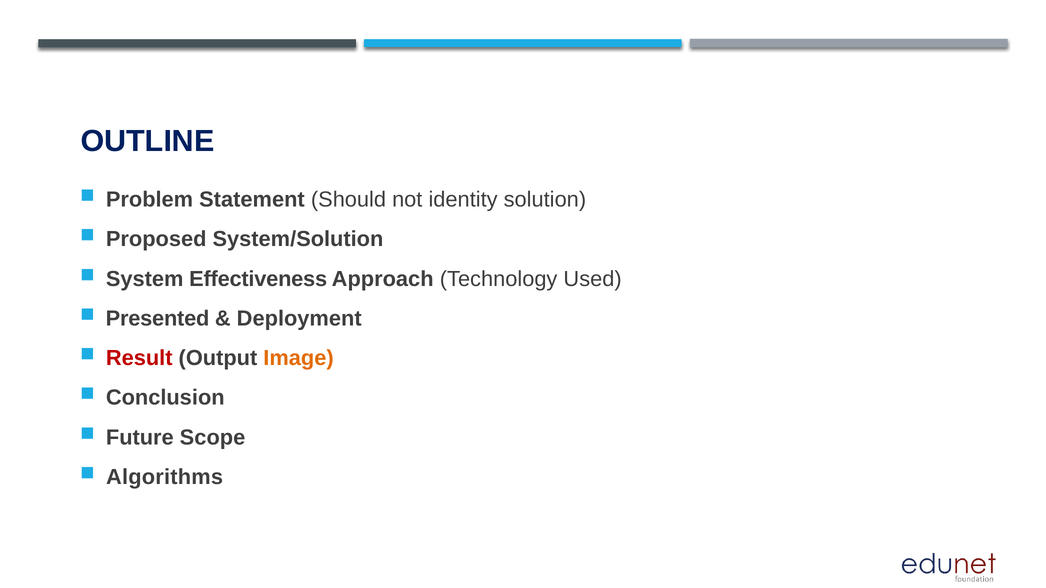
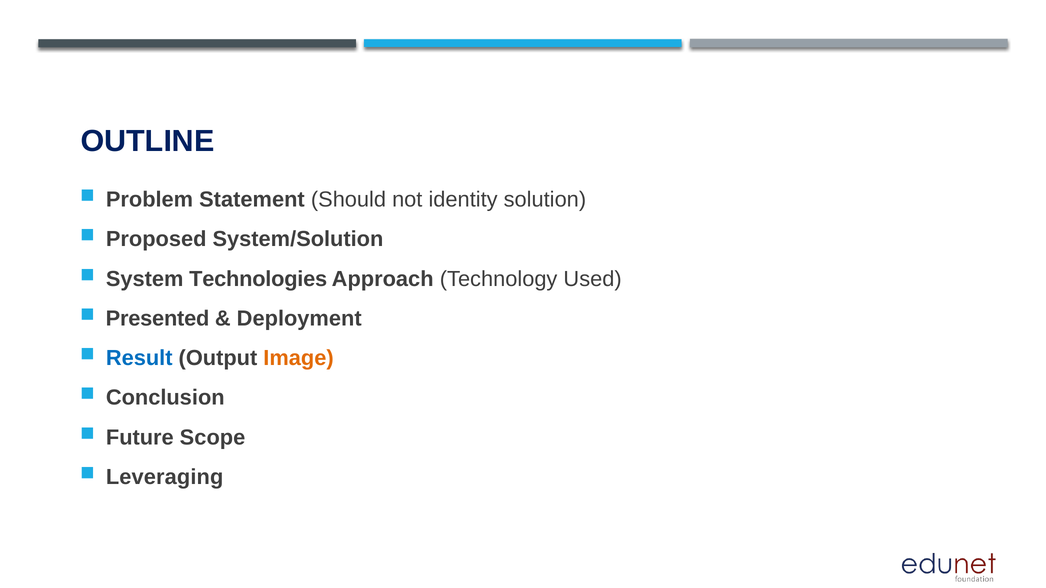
Effectiveness: Effectiveness -> Technologies (258, 279)
Result colour: red -> blue (139, 358)
Algorithms: Algorithms -> Leveraging (165, 477)
